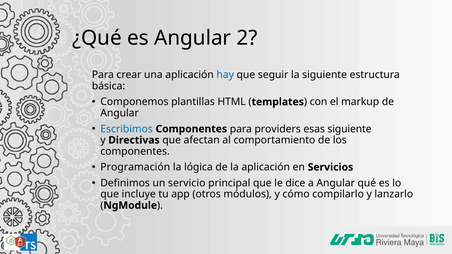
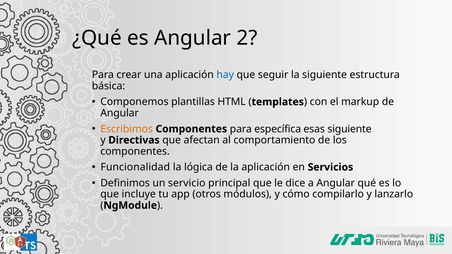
Escribimos colour: blue -> orange (127, 129)
providers: providers -> específica (278, 129)
Programación: Programación -> Funcionalidad (135, 167)
